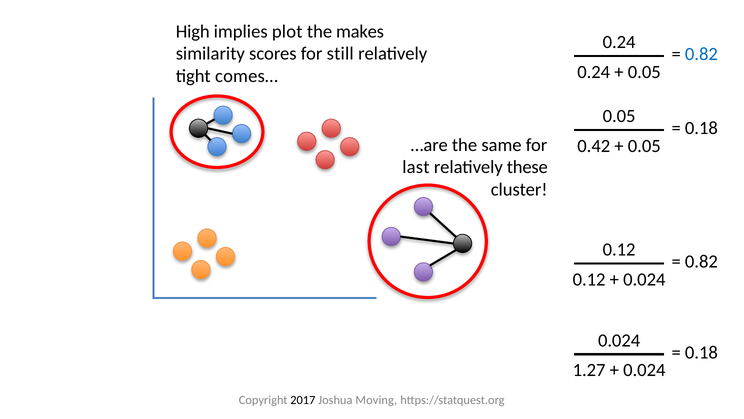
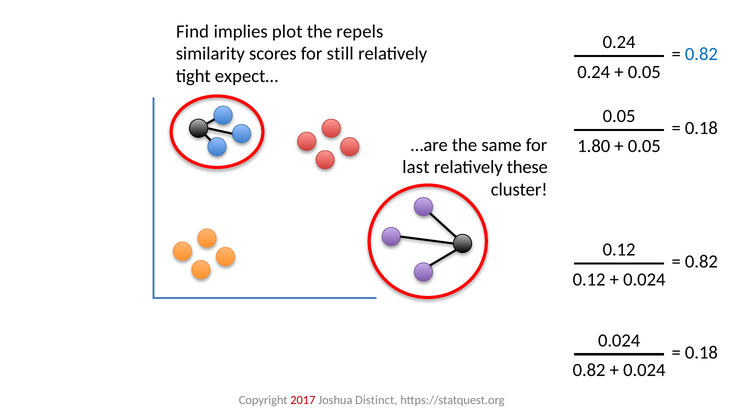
High: High -> Find (193, 31)
makes: makes -> repels (360, 31)
comes…: comes… -> expect… (247, 76)
0.42: 0.42 -> 1.80 (594, 146)
1.27: 1.27 -> 0.82 (589, 370)
2017 colour: black -> red (303, 400)
Moving: Moving -> Distinct (376, 400)
